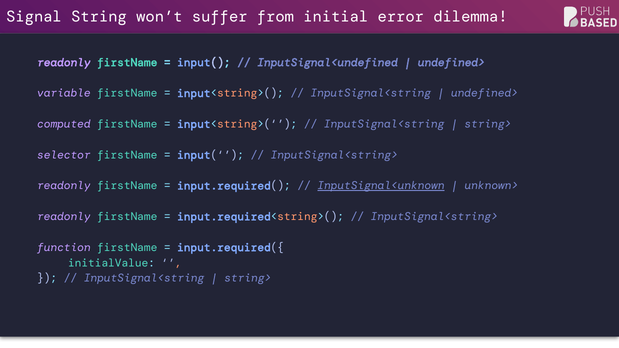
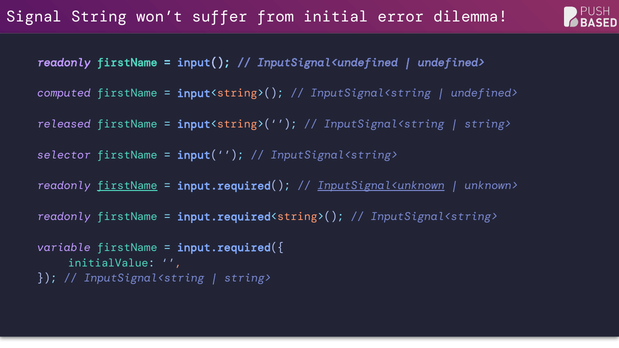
variable: variable -> computed (64, 93)
computed: computed -> released (64, 124)
firstName underline: none -> present (127, 186)
function: function -> variable (64, 248)
